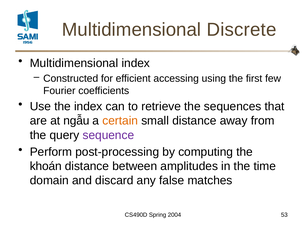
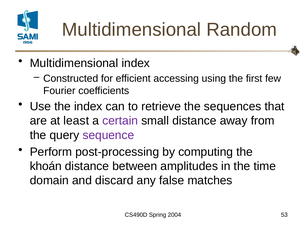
Discrete: Discrete -> Random (242, 30)
ngẫu: ngẫu -> least (76, 121)
certain colour: orange -> purple (120, 121)
